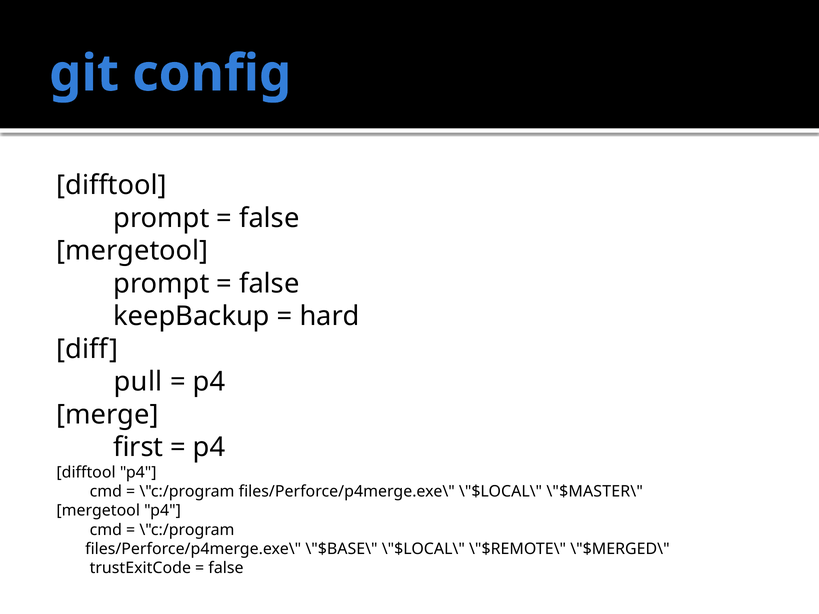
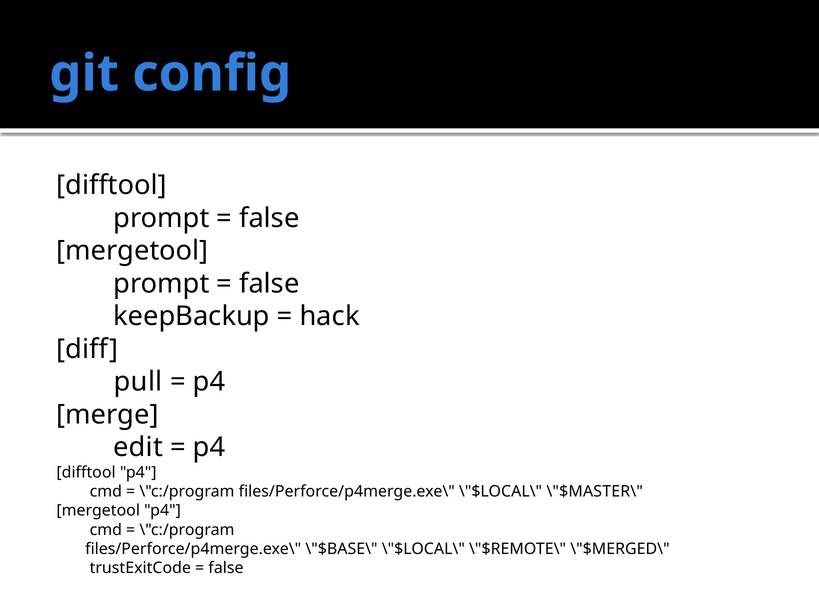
hard: hard -> hack (330, 317)
first: first -> edit (138, 448)
